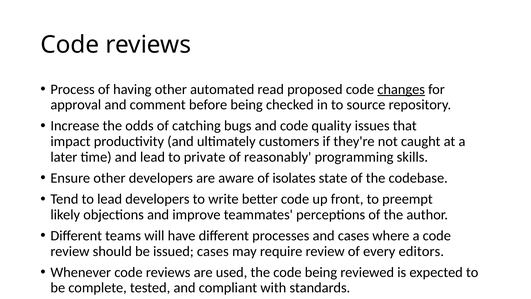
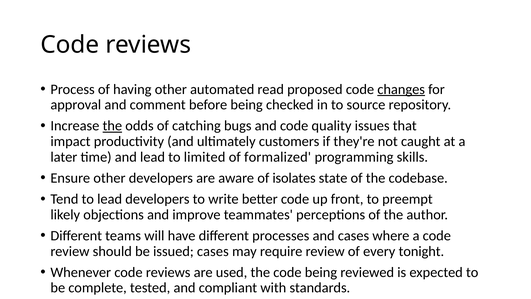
the underline: none -> present (112, 126)
private: private -> limited (205, 157)
reasonably: reasonably -> formalized (278, 157)
editors: editors -> tonight (421, 251)
